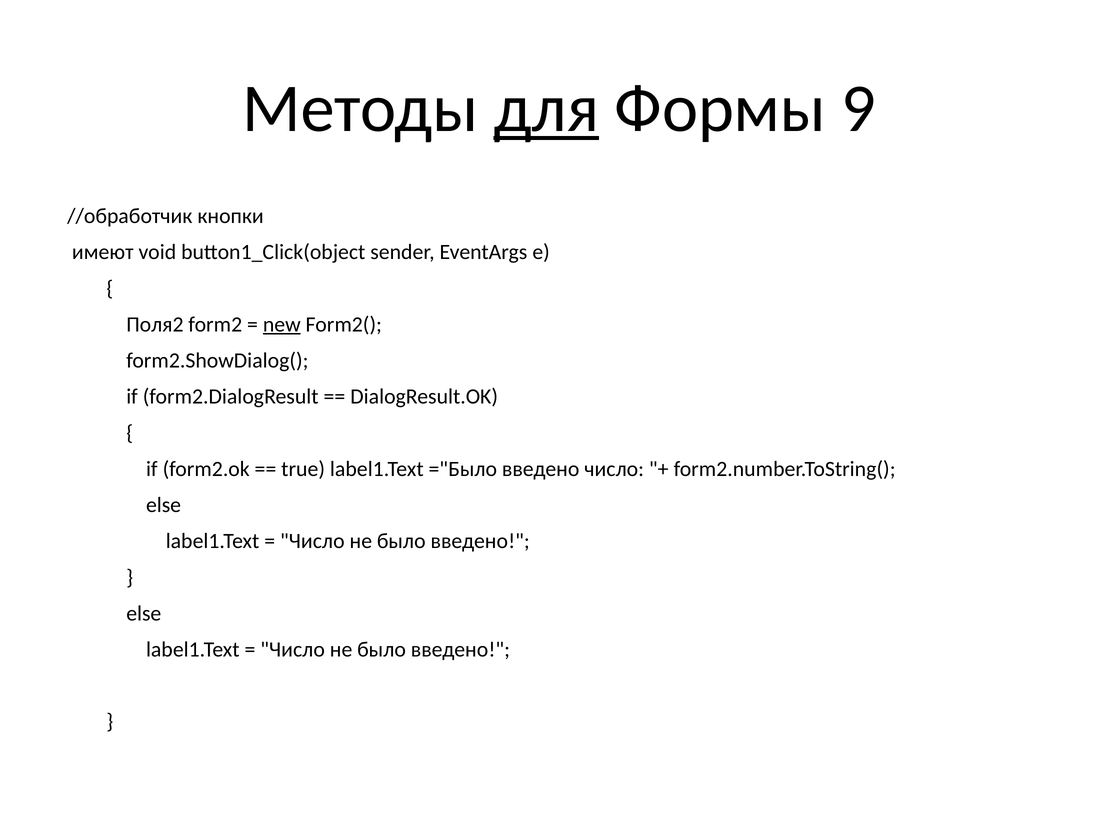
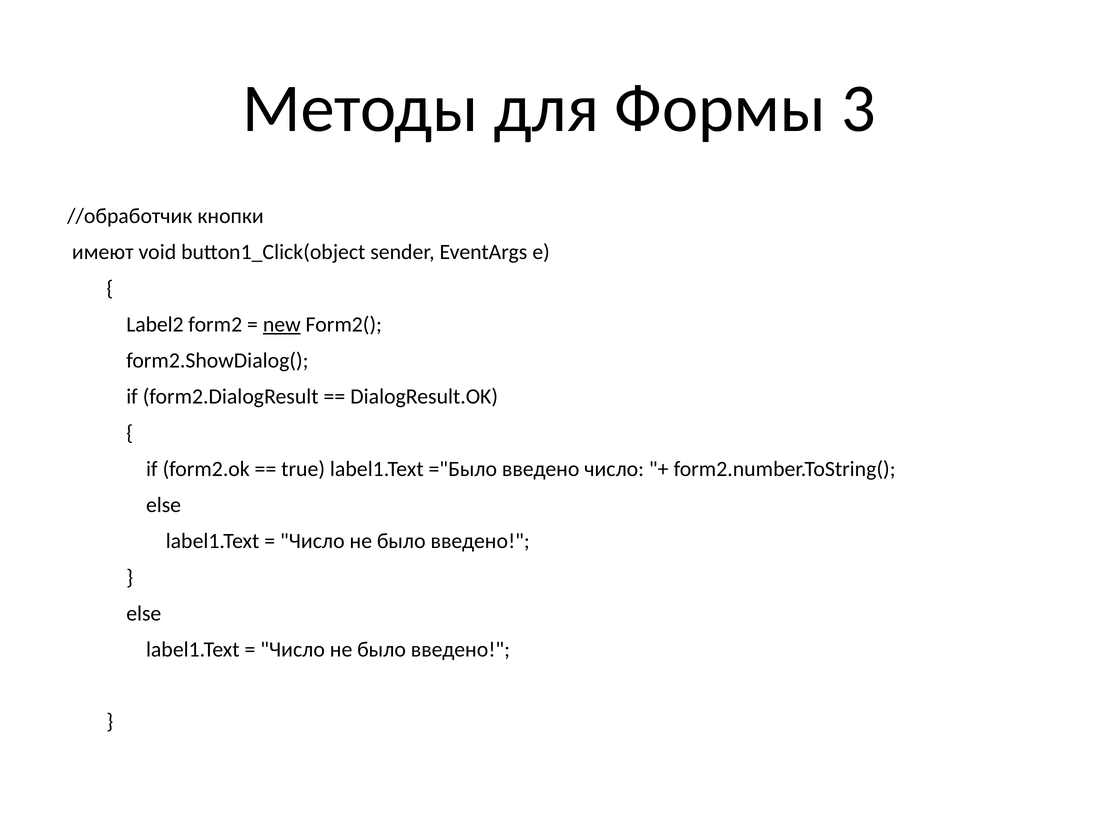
для underline: present -> none (546, 108)
9: 9 -> 3 (859, 108)
Поля2: Поля2 -> Label2 (155, 324)
